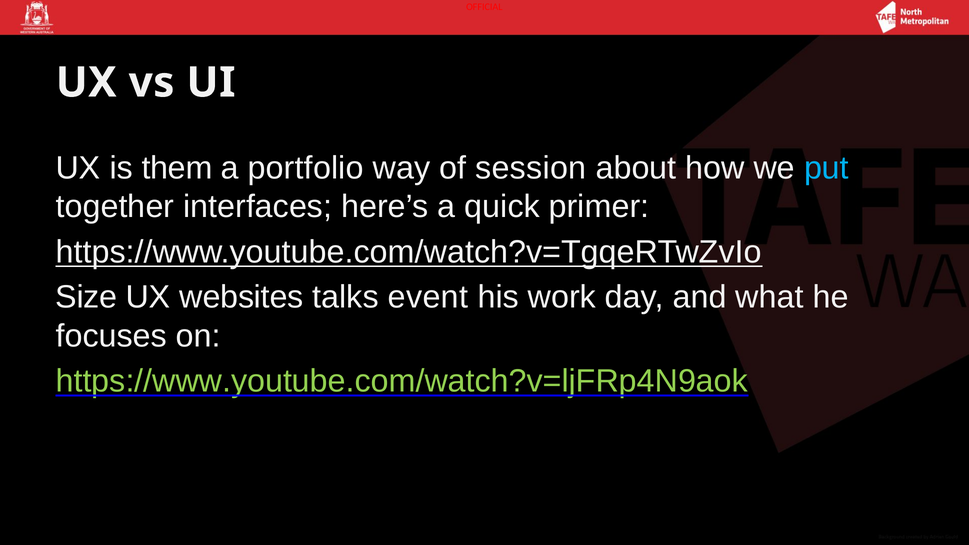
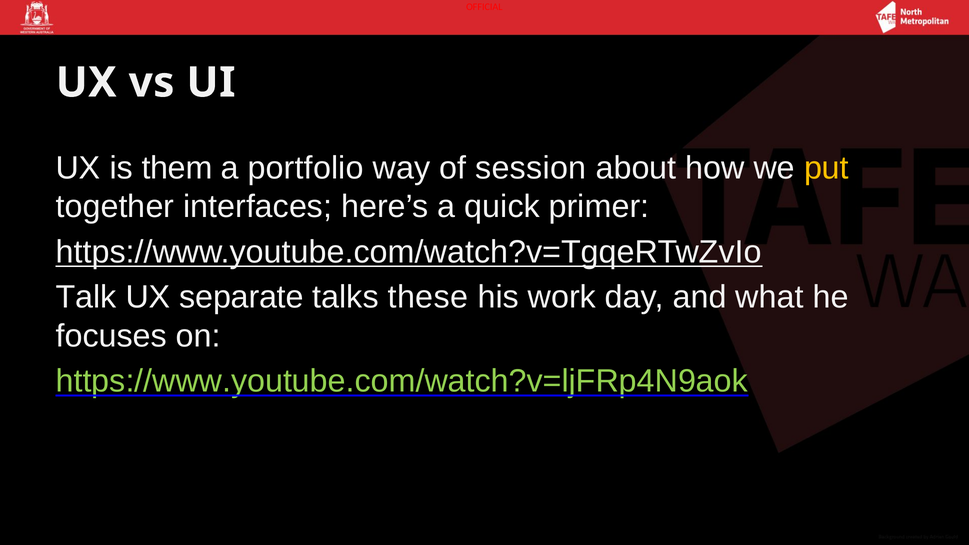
put colour: light blue -> yellow (826, 168)
Size: Size -> Talk (86, 297)
websites: websites -> separate (241, 297)
event: event -> these (428, 297)
